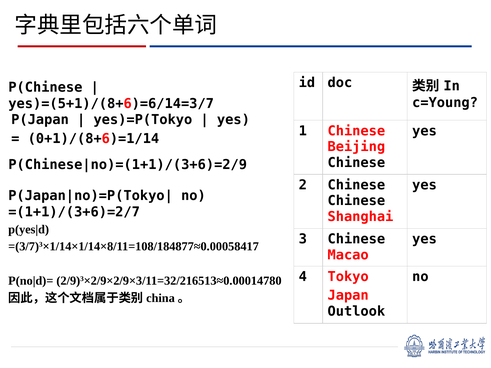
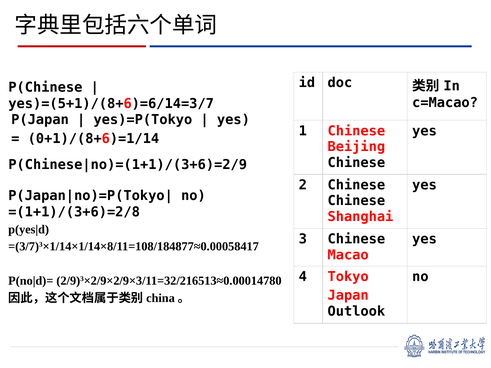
c=Young: c=Young -> c=Macao (445, 103)
=(1+1)/(3+6)=2/7: =(1+1)/(3+6)=2/7 -> =(1+1)/(3+6)=2/8 (74, 212)
